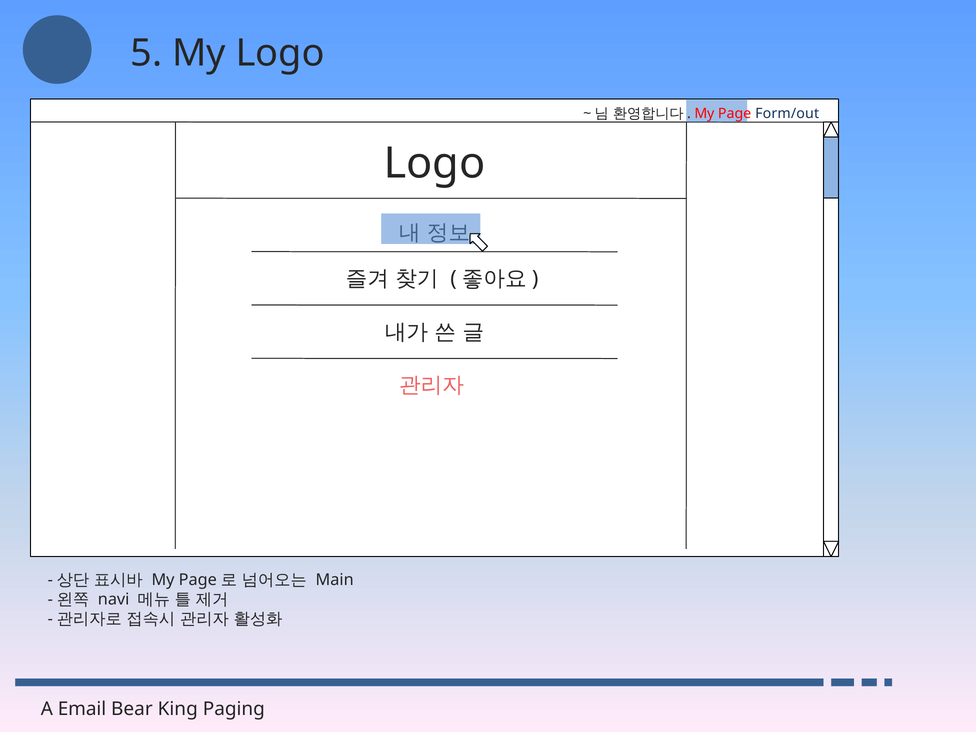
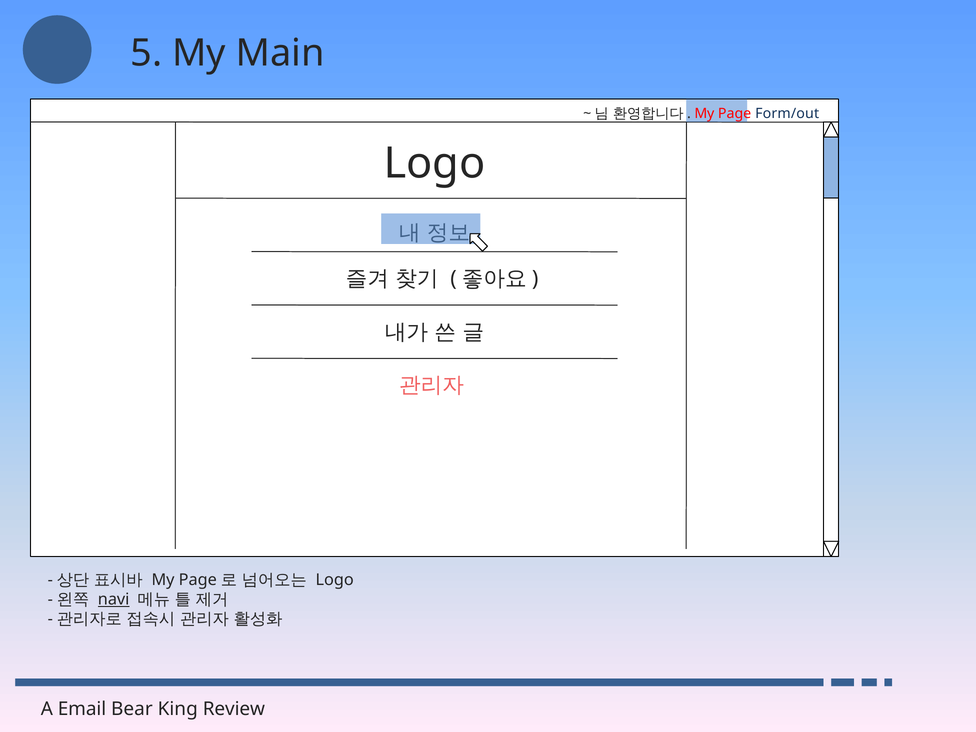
My Logo: Logo -> Main (280, 53)
Main: Main -> Logo (335, 580)
navi underline: none -> present (114, 599)
Paging: Paging -> Review (234, 709)
